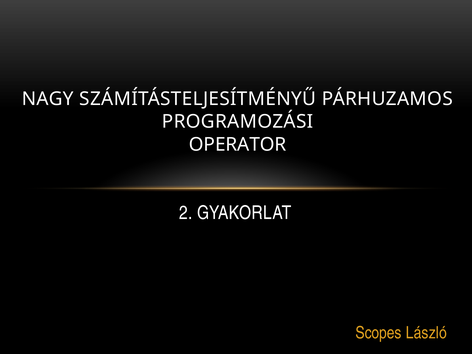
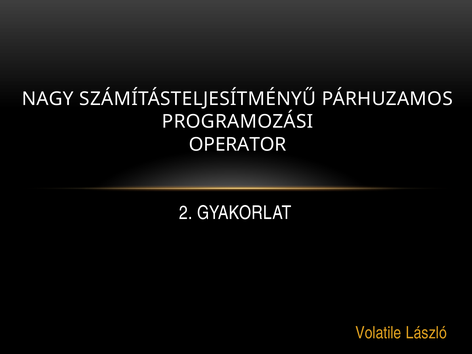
Scopes: Scopes -> Volatile (378, 333)
